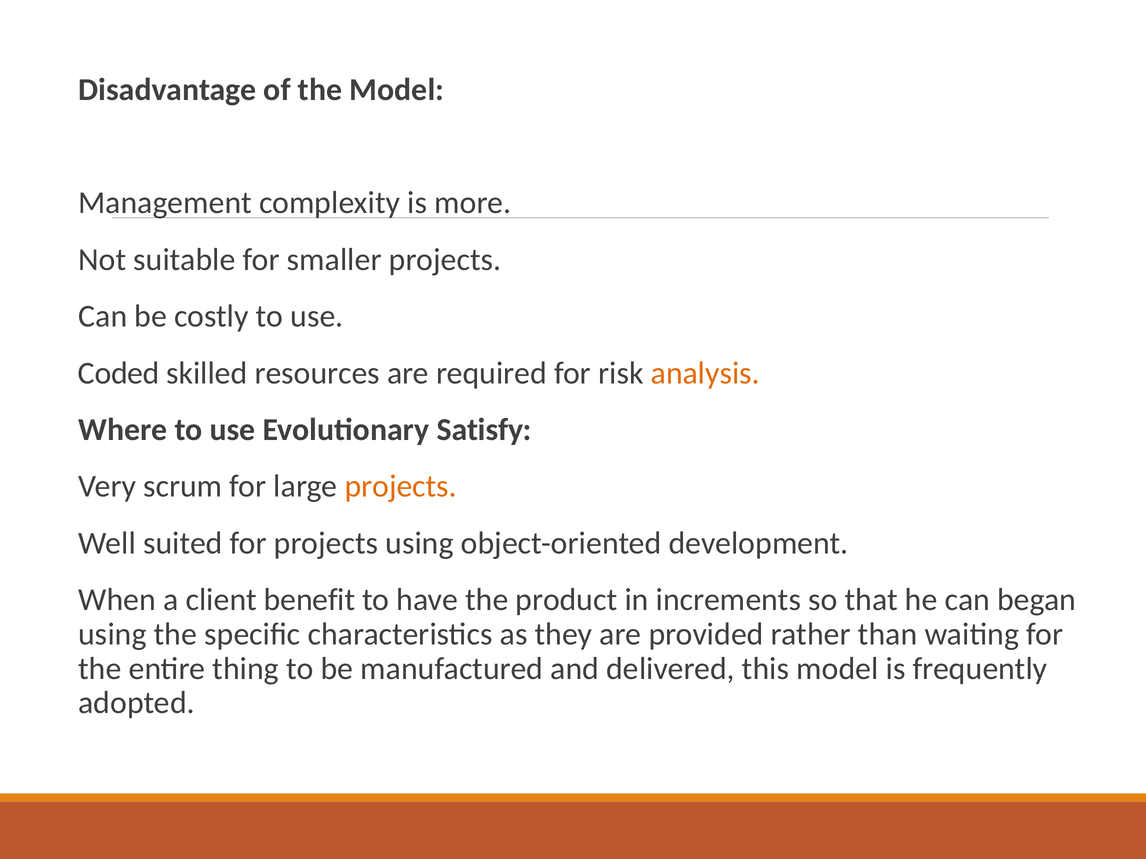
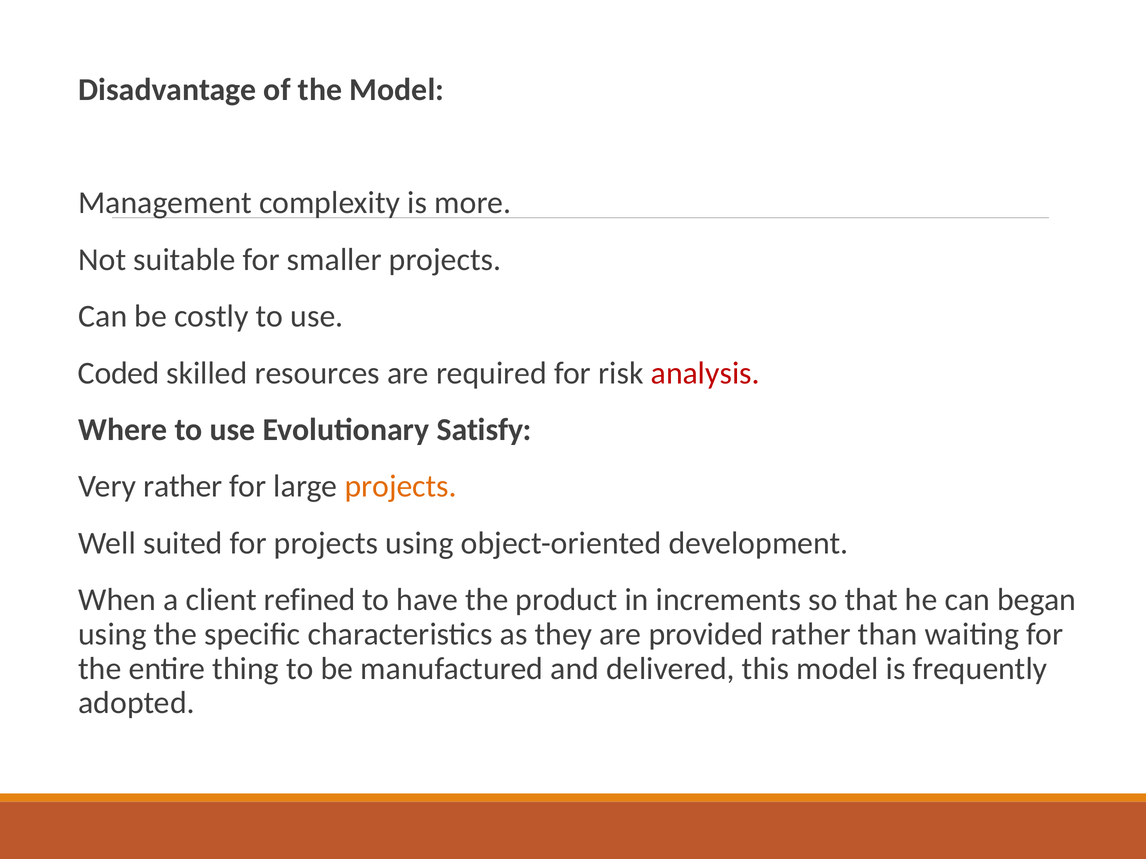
analysis colour: orange -> red (705, 373)
Very scrum: scrum -> rather (183, 487)
benefit: benefit -> refined (310, 600)
